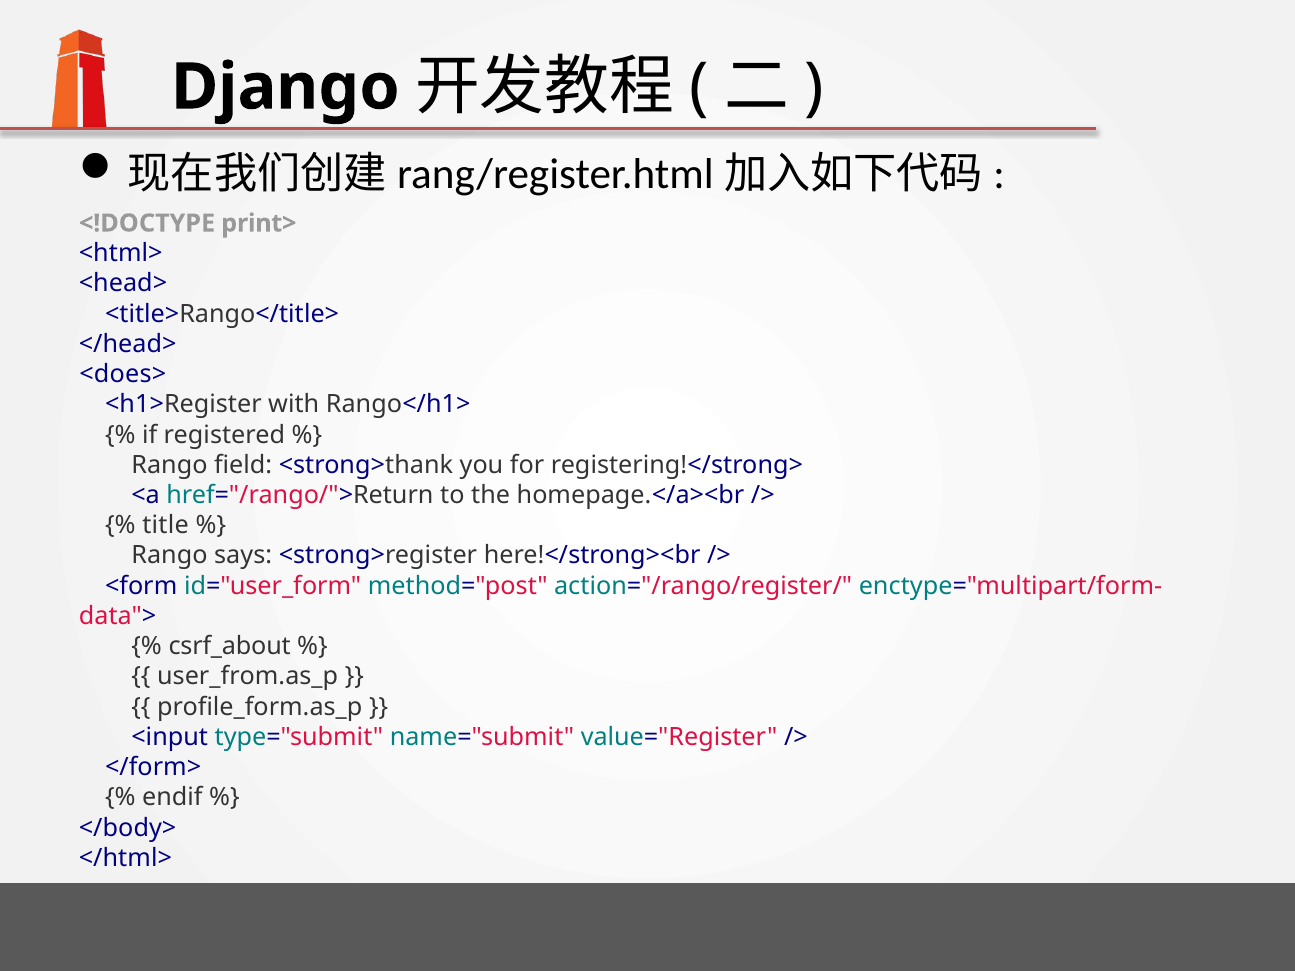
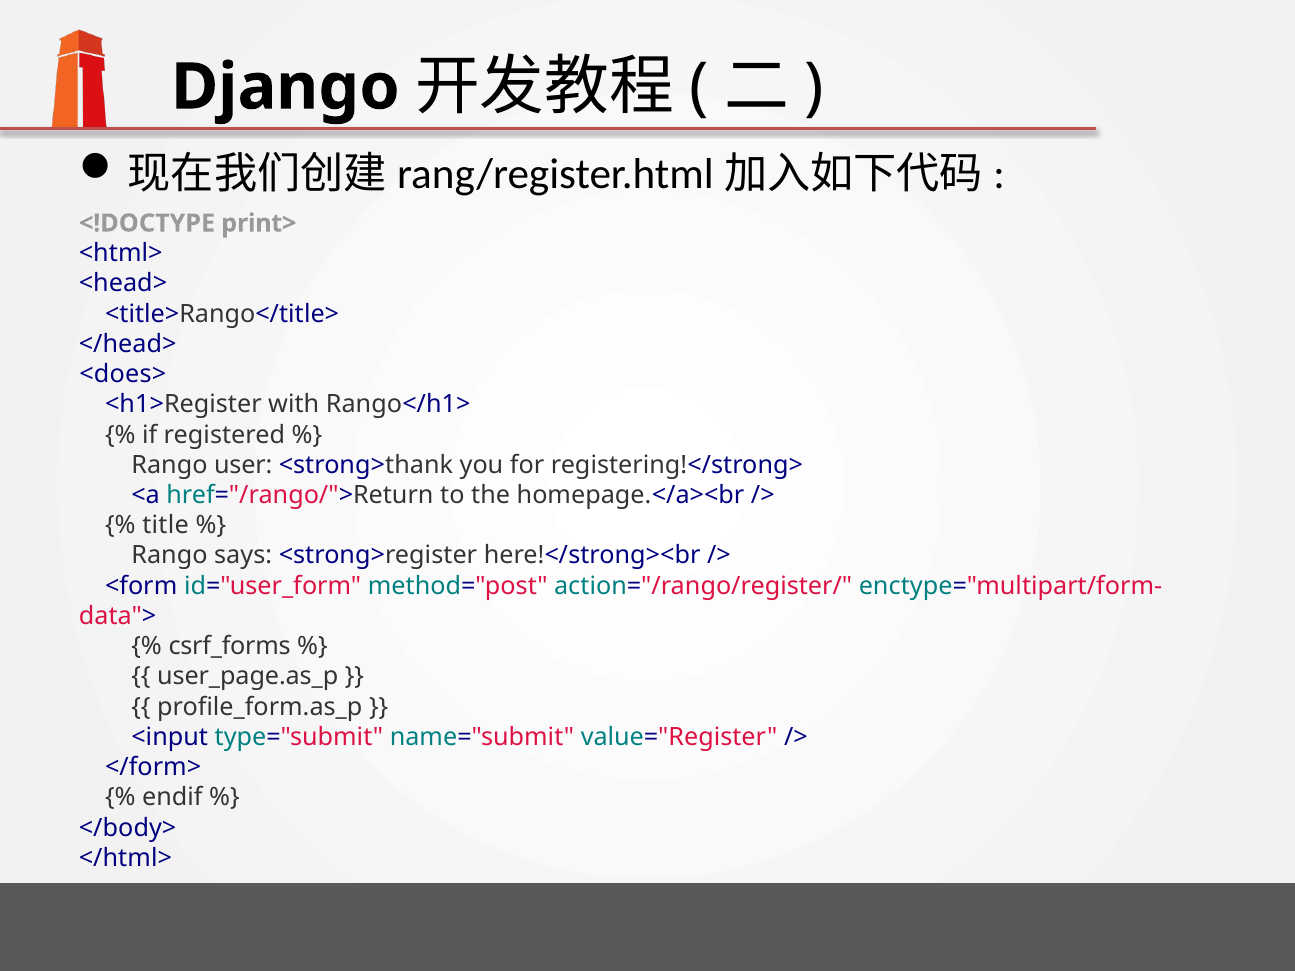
field: field -> user (243, 465)
csrf_about: csrf_about -> csrf_forms (230, 647)
user_from.as_p: user_from.as_p -> user_page.as_p (248, 677)
